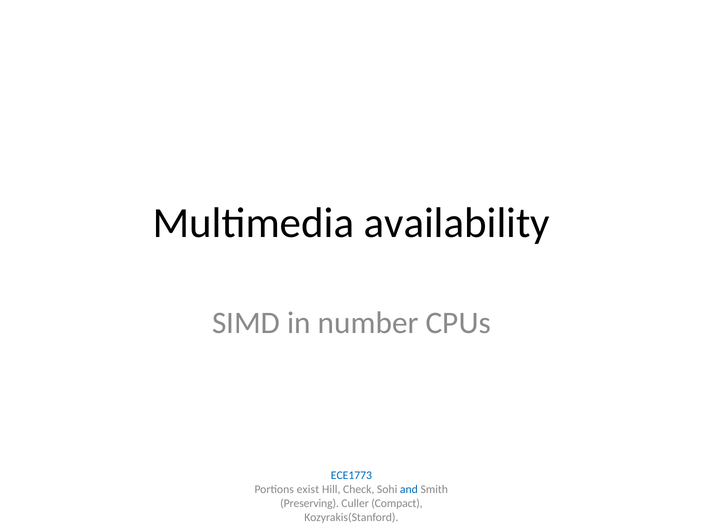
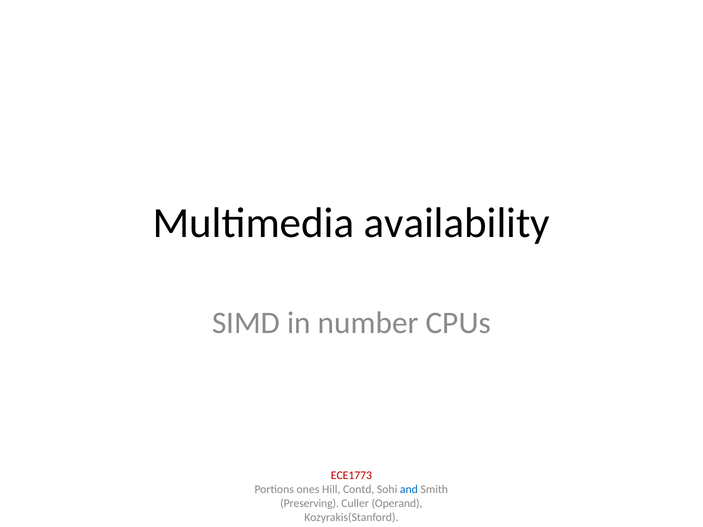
ECE1773 colour: blue -> red (351, 475)
exist: exist -> ones (308, 489)
Check: Check -> Contd (359, 489)
Compact: Compact -> Operand (397, 504)
